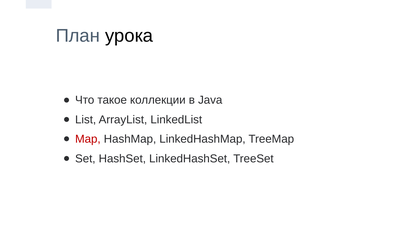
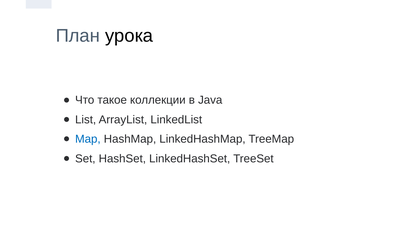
Map colour: red -> blue (88, 139)
